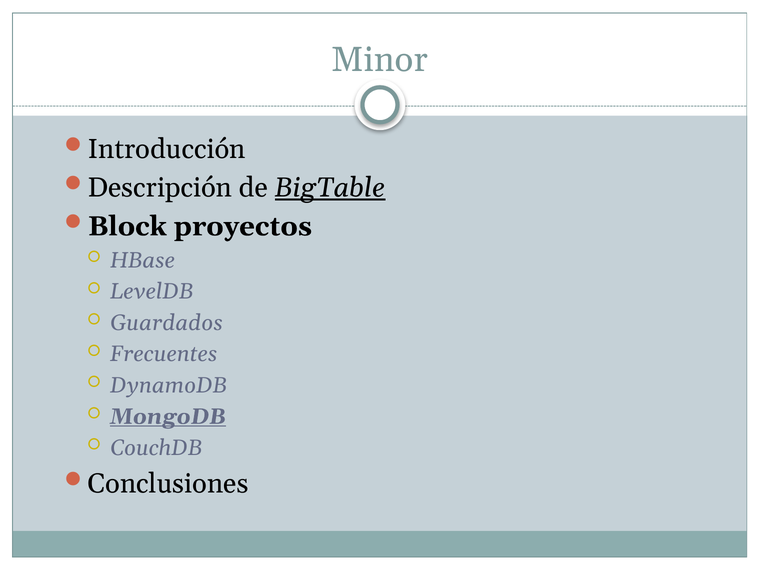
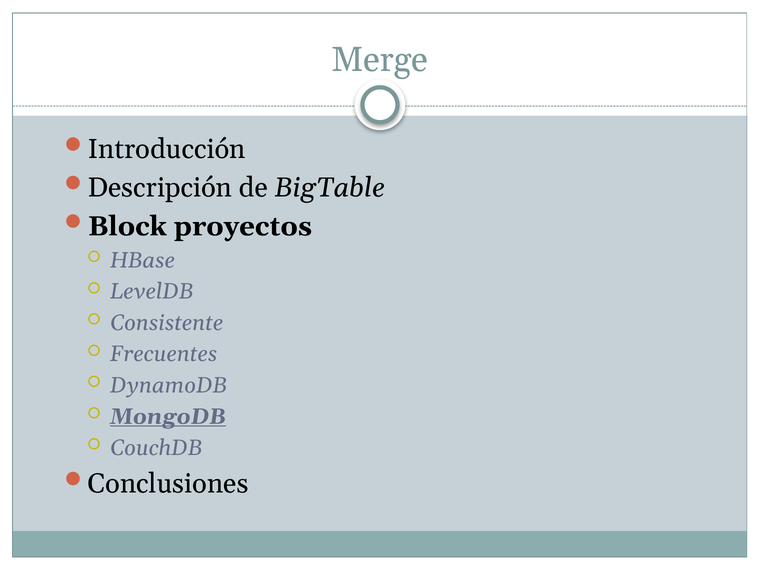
Minor: Minor -> Merge (380, 60)
BigTable underline: present -> none (330, 188)
Guardados: Guardados -> Consistente (167, 323)
